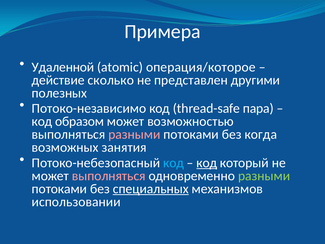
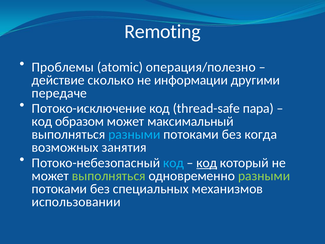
Примера: Примера -> Remoting (163, 31)
Удаленной: Удаленной -> Проблемы (63, 67)
операция/которое: операция/которое -> операция/полезно (201, 67)
представлен: представлен -> информации (191, 80)
полезных: полезных -> передаче (59, 93)
Потоко-независимо: Потоко-независимо -> Потоко-исключение (89, 108)
возможностью: возможностью -> максимальный (190, 121)
разными colour: pink -> light blue (134, 134)
выполняться colour: pink -> light green (109, 176)
специальных underline: present -> none (151, 189)
